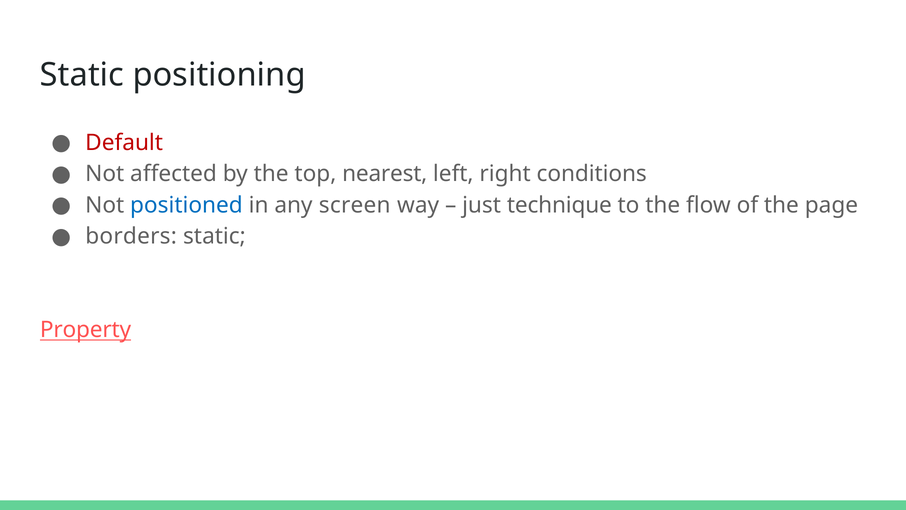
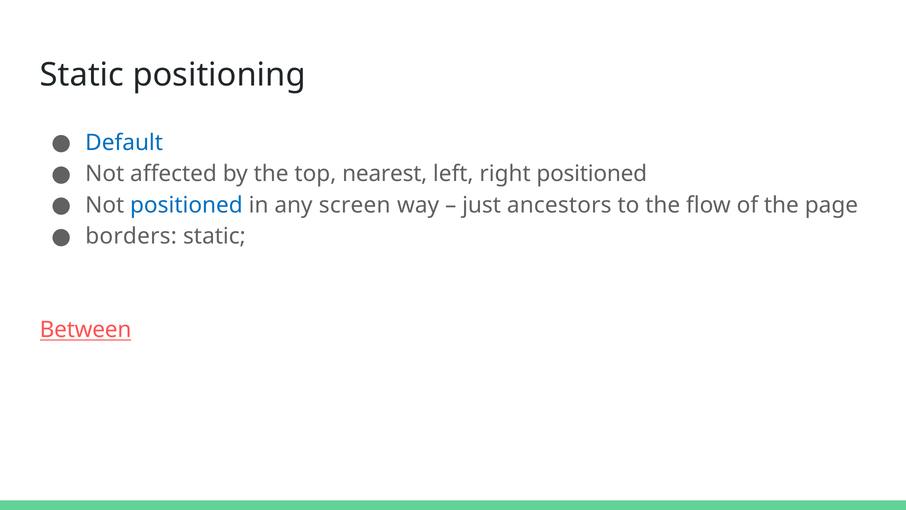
Default colour: red -> blue (124, 142)
right conditions: conditions -> positioned (592, 174)
technique: technique -> ancestors (559, 205)
Property: Property -> Between (86, 329)
